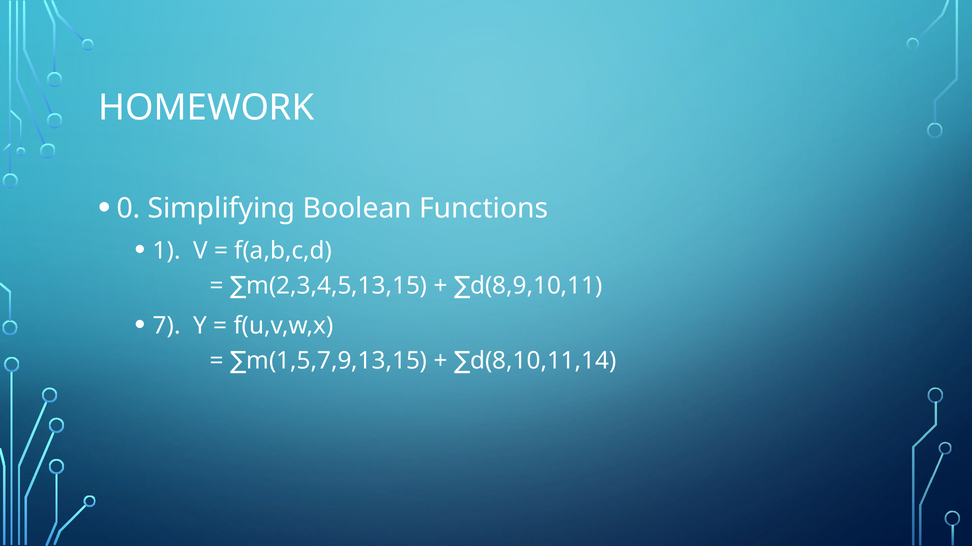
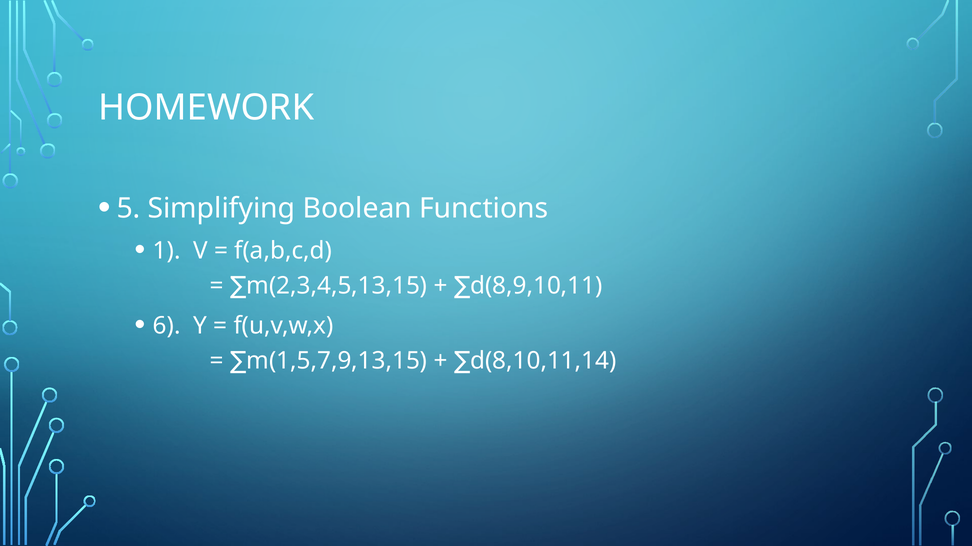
0: 0 -> 5 (128, 209)
7: 7 -> 6 (167, 326)
